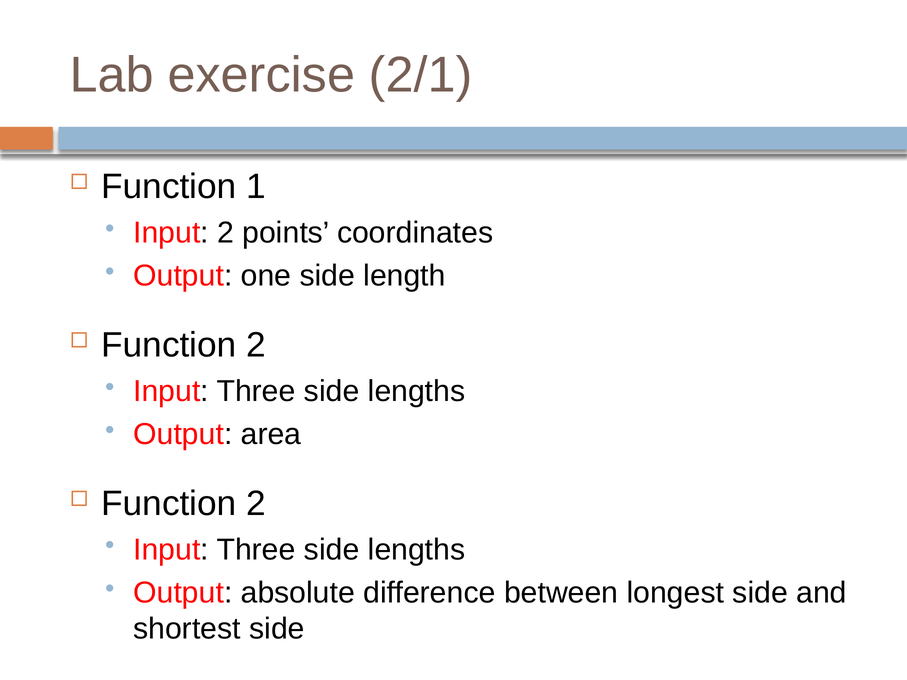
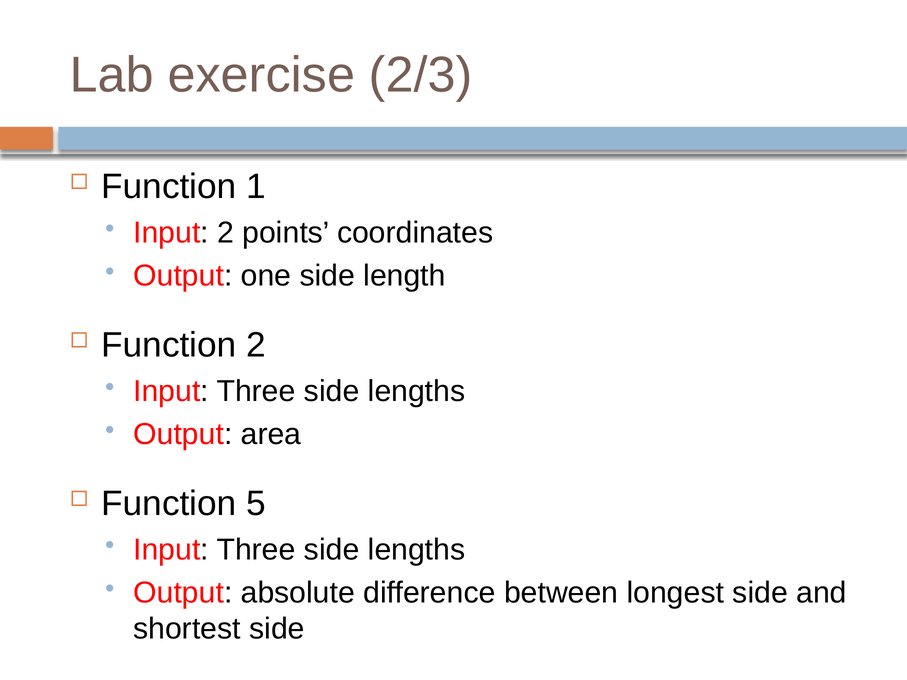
2/1: 2/1 -> 2/3 (421, 75)
2: 2 -> 5 (256, 504)
